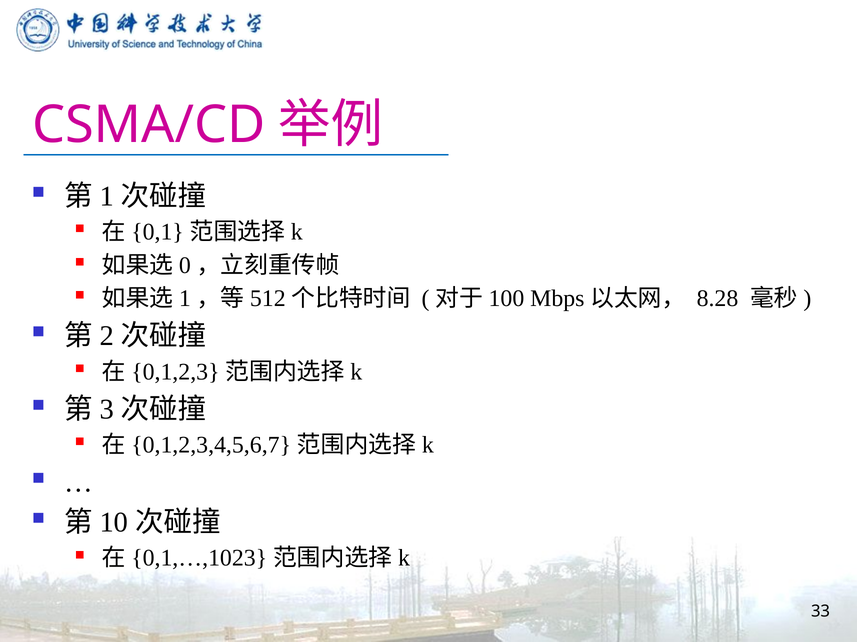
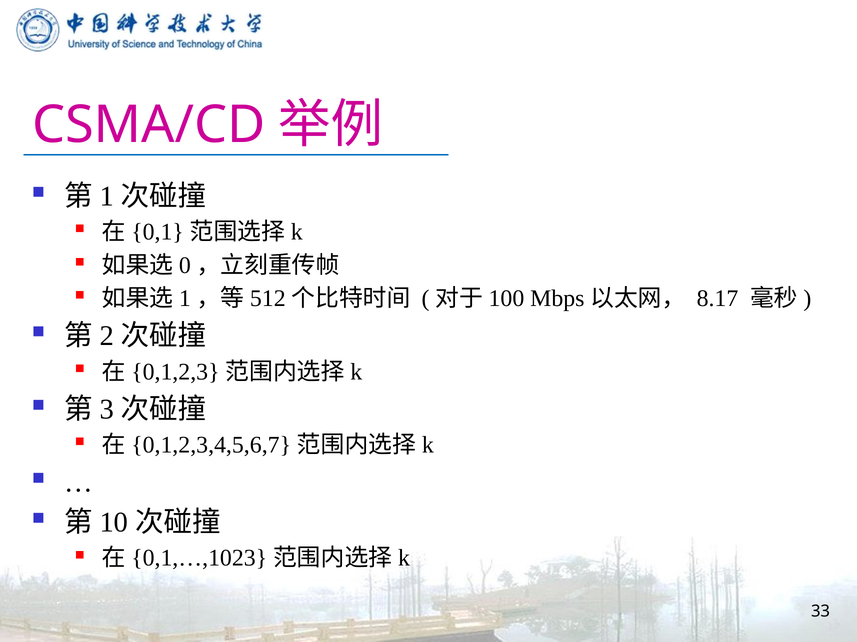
8.28: 8.28 -> 8.17 (717, 299)
